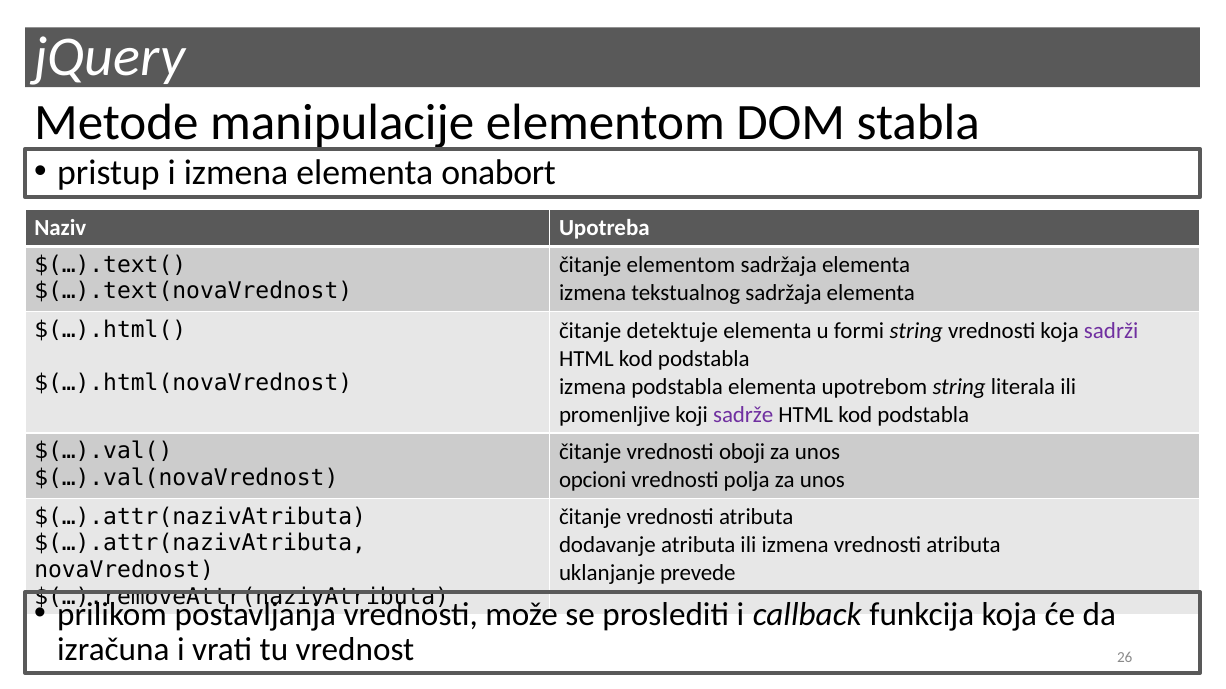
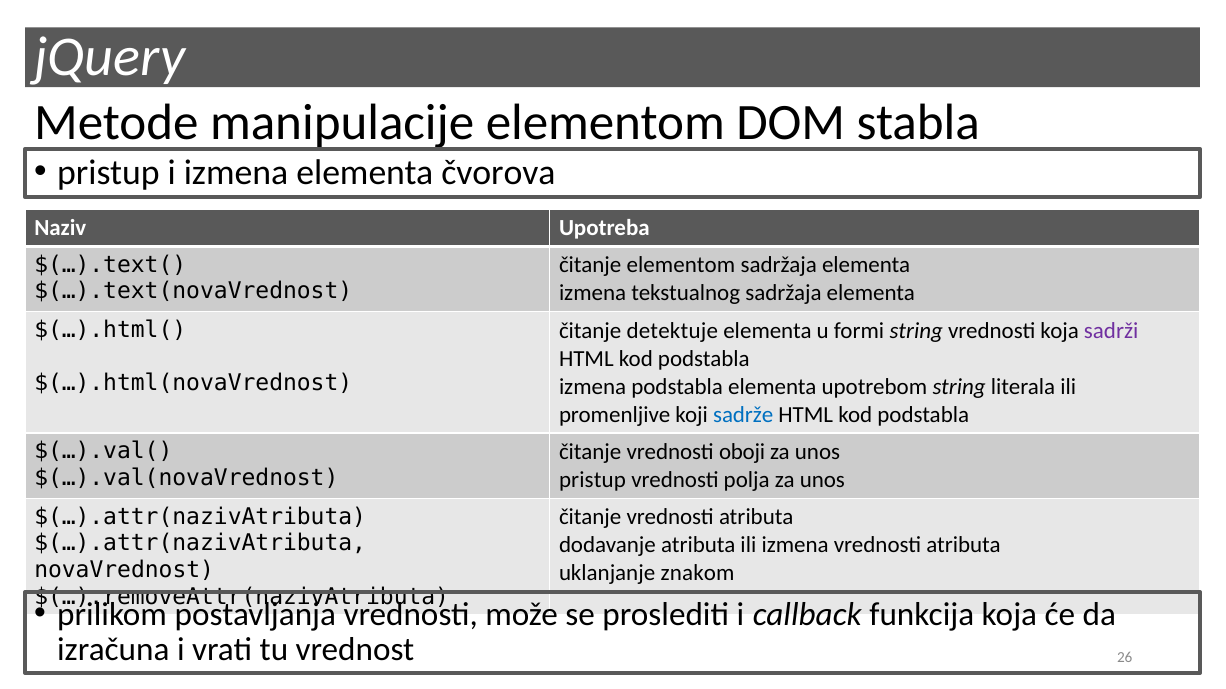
onabort: onabort -> čvorova (498, 172)
sadrže colour: purple -> blue (743, 415)
opcioni: opcioni -> pristup (592, 480)
prevede: prevede -> znakom (698, 574)
